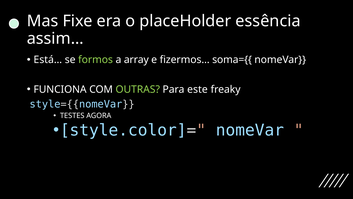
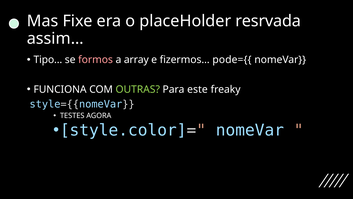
essência: essência -> resrvada (268, 21)
Está…: Está… -> Tipo… (48, 60)
formos colour: light green -> pink (96, 60)
soma={{: soma={{ -> pode={{ (232, 60)
